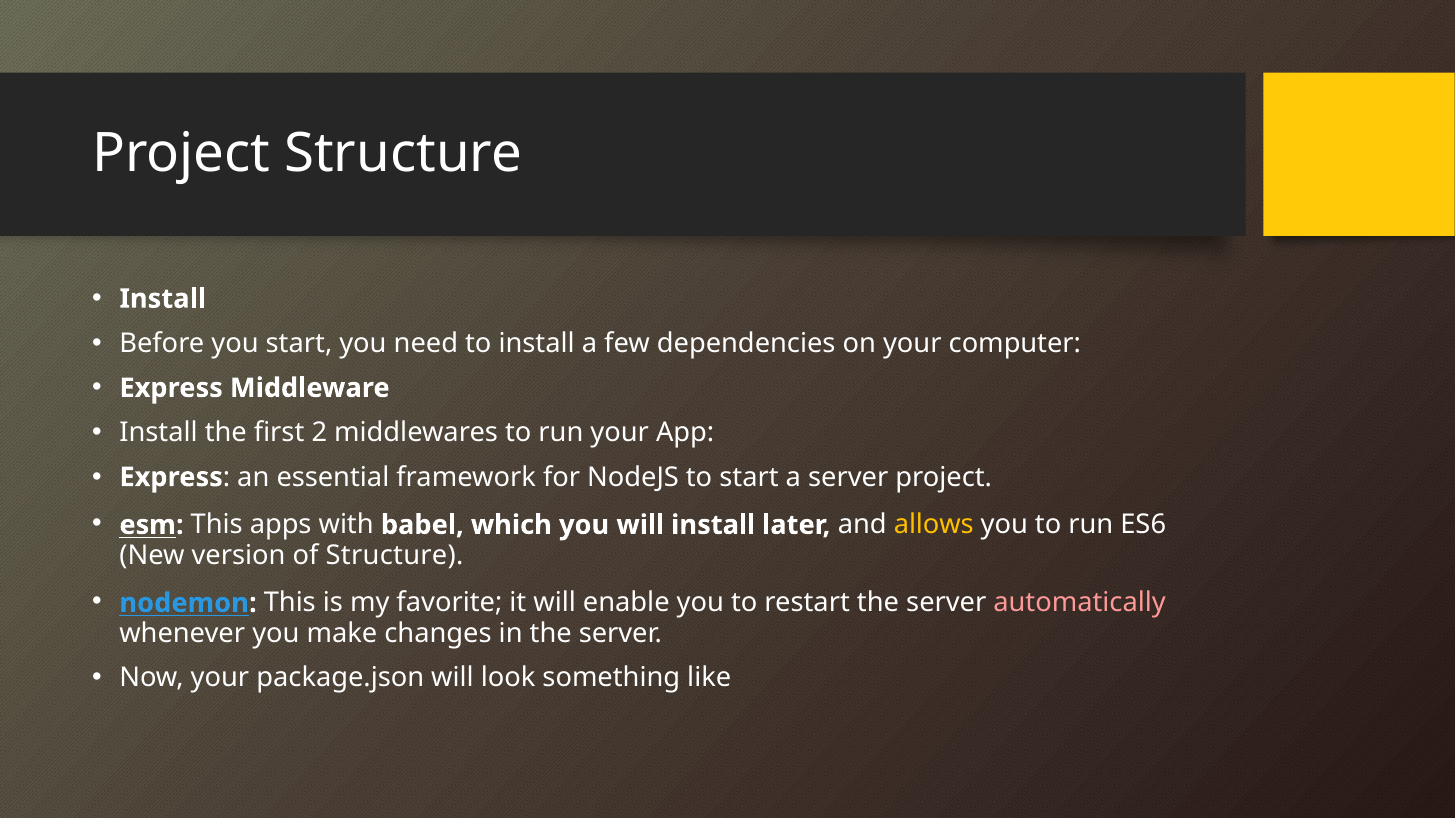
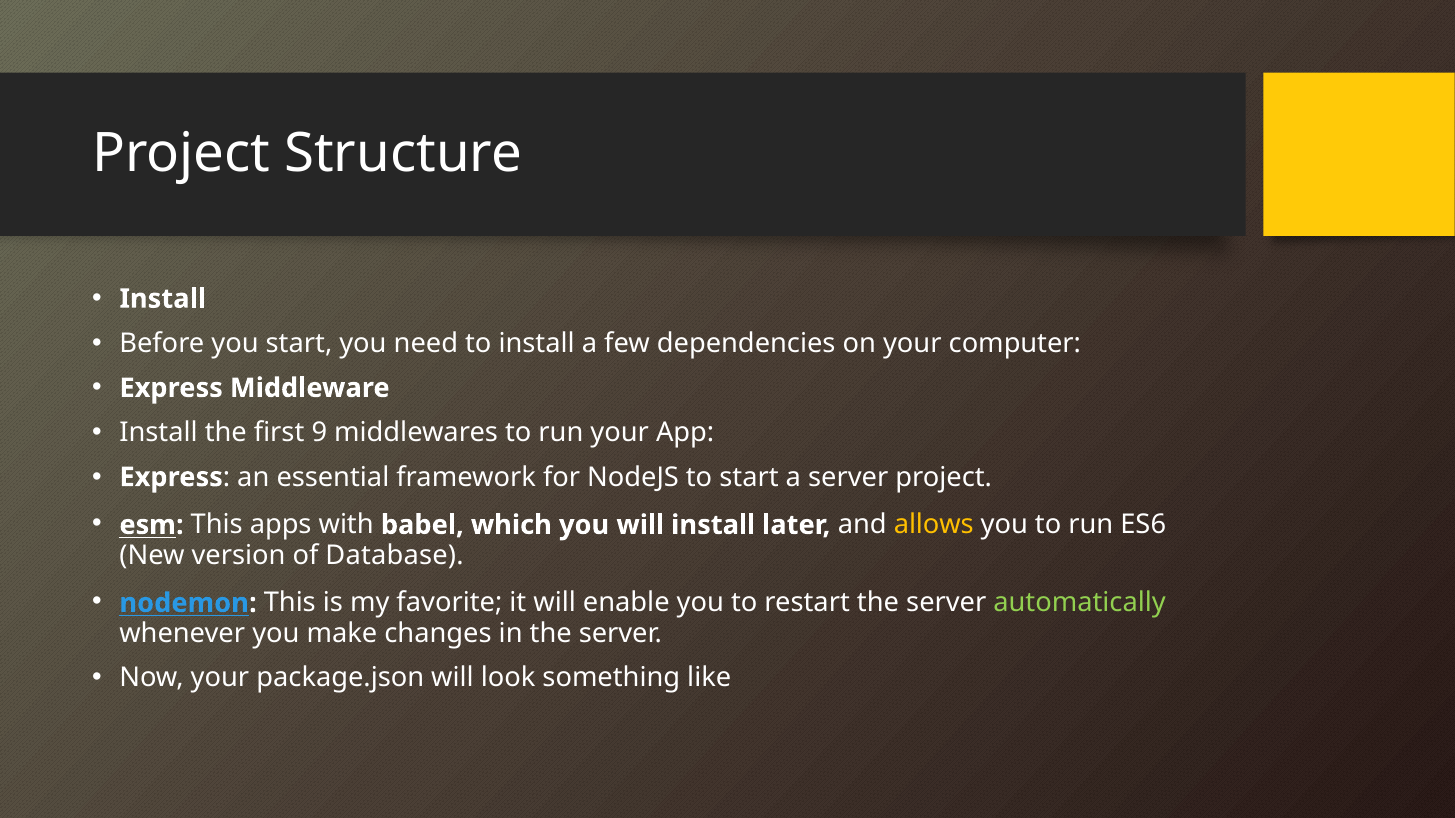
2: 2 -> 9 (319, 433)
of Structure: Structure -> Database (395, 556)
automatically colour: pink -> light green (1080, 603)
